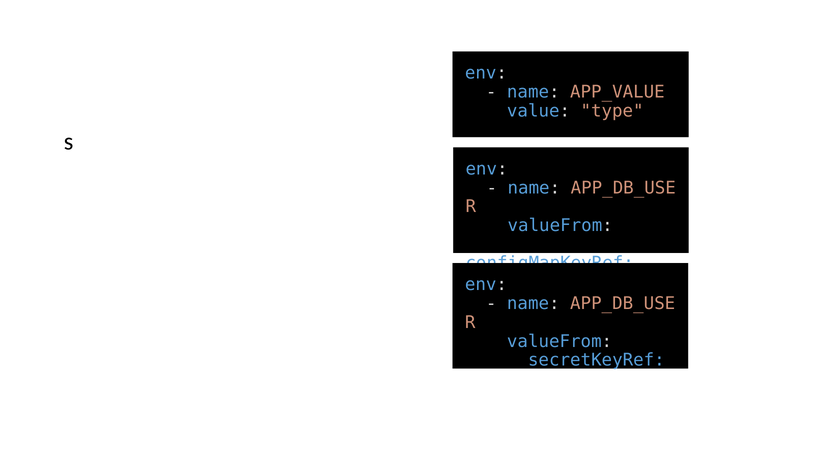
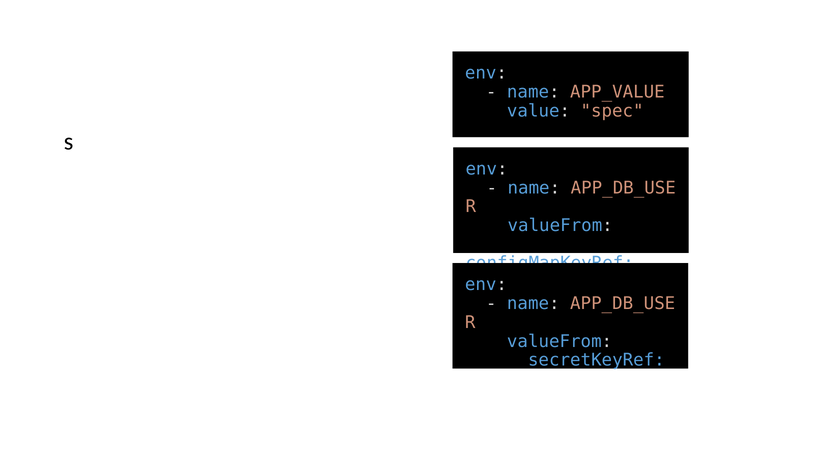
type: type -> spec (612, 111)
